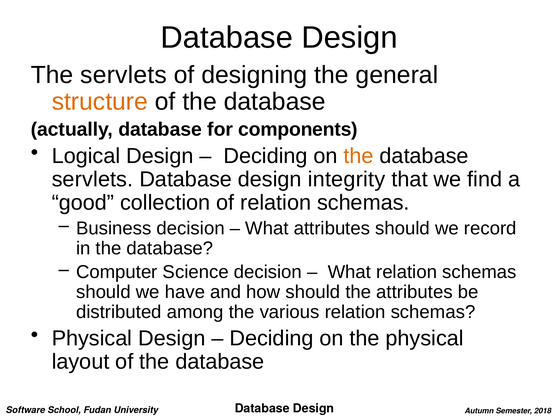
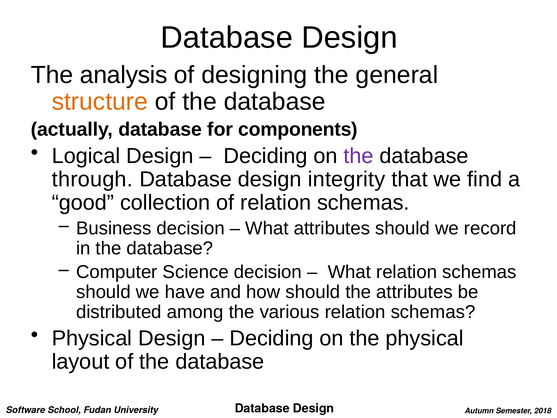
The servlets: servlets -> analysis (124, 75)
the colour: orange -> purple (359, 156)
servlets: servlets -> through (92, 179)
